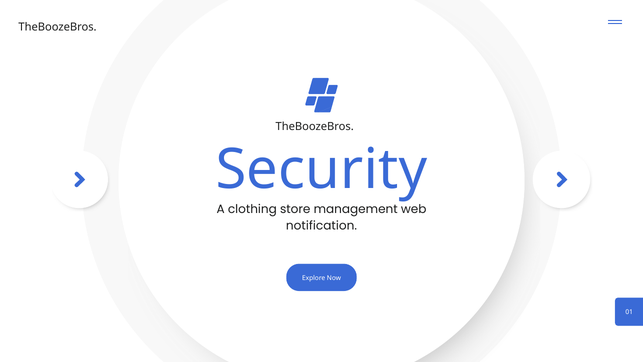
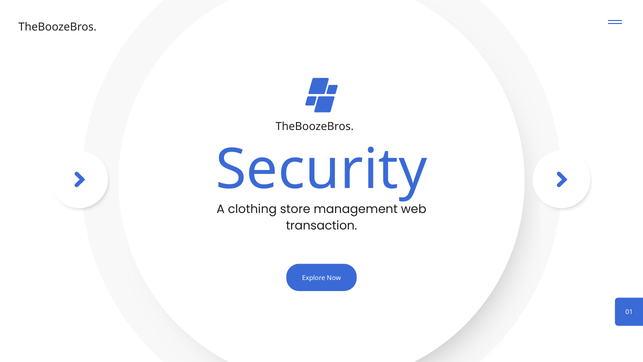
notification: notification -> transaction (322, 226)
